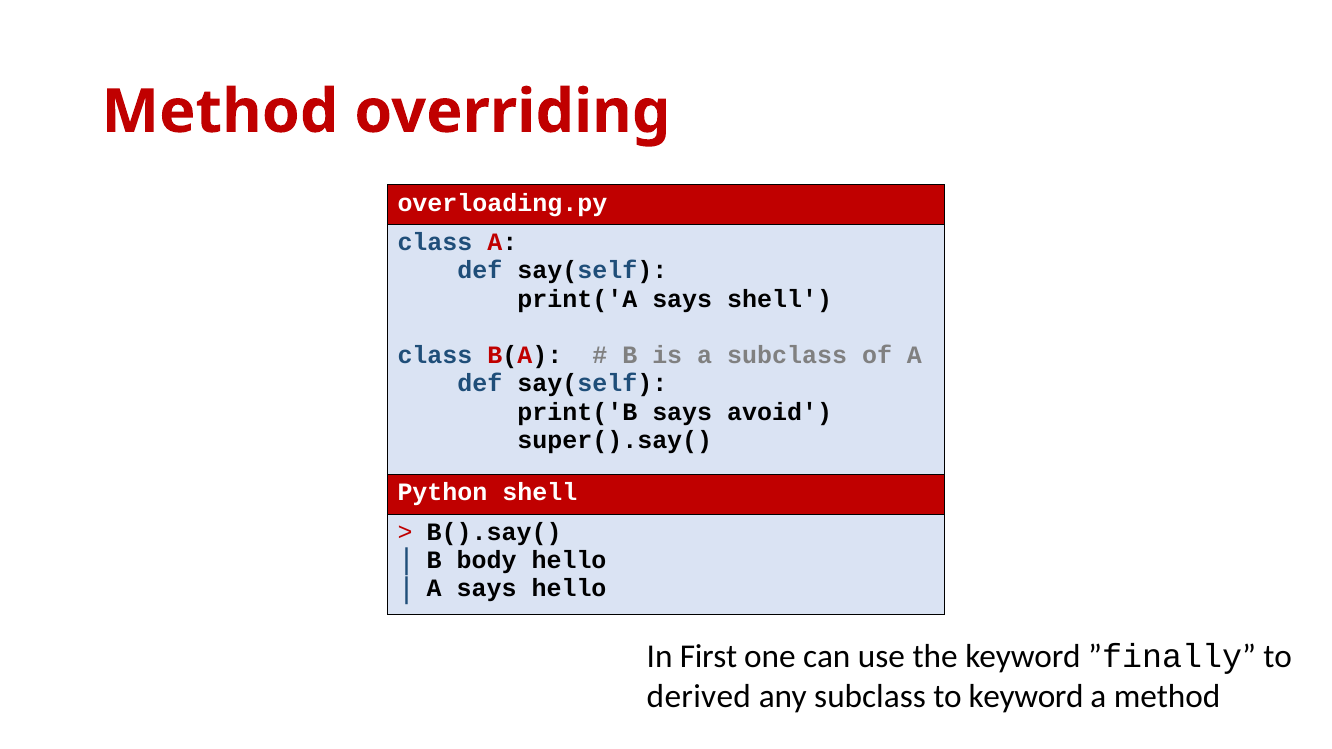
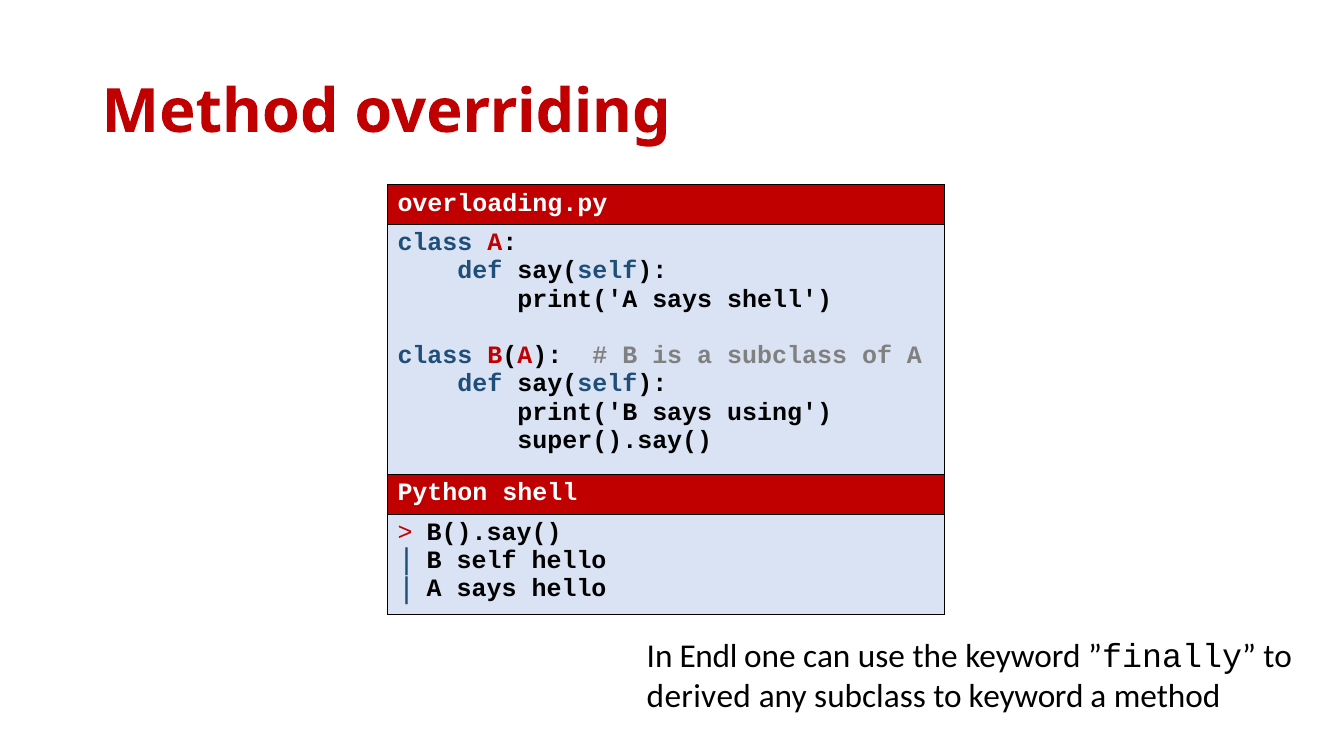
avoid: avoid -> using (780, 412)
body: body -> self (487, 560)
First: First -> Endl (708, 657)
